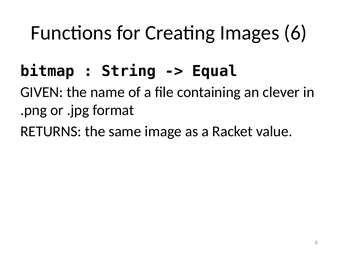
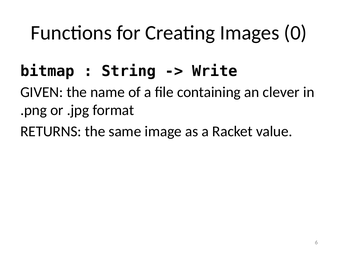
Images 6: 6 -> 0 (295, 33)
Equal: Equal -> Write (215, 71)
